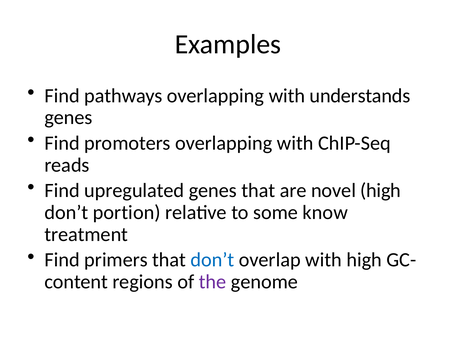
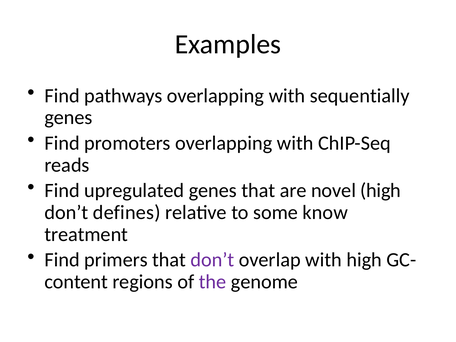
understands: understands -> sequentially (360, 96)
portion: portion -> defines (127, 212)
don’t colour: blue -> purple (212, 260)
